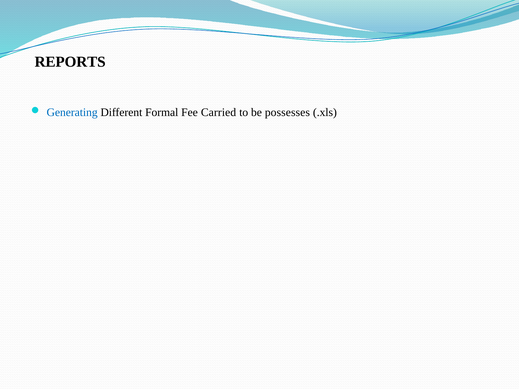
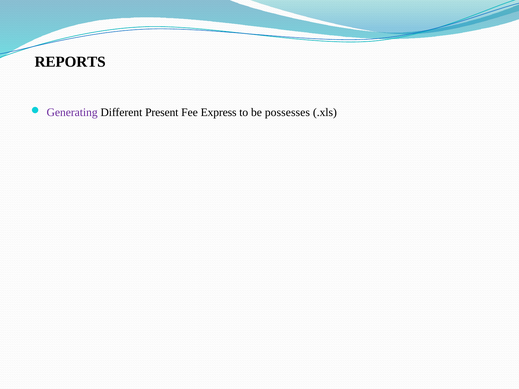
Generating colour: blue -> purple (72, 112)
Formal: Formal -> Present (162, 112)
Carried: Carried -> Express (219, 112)
